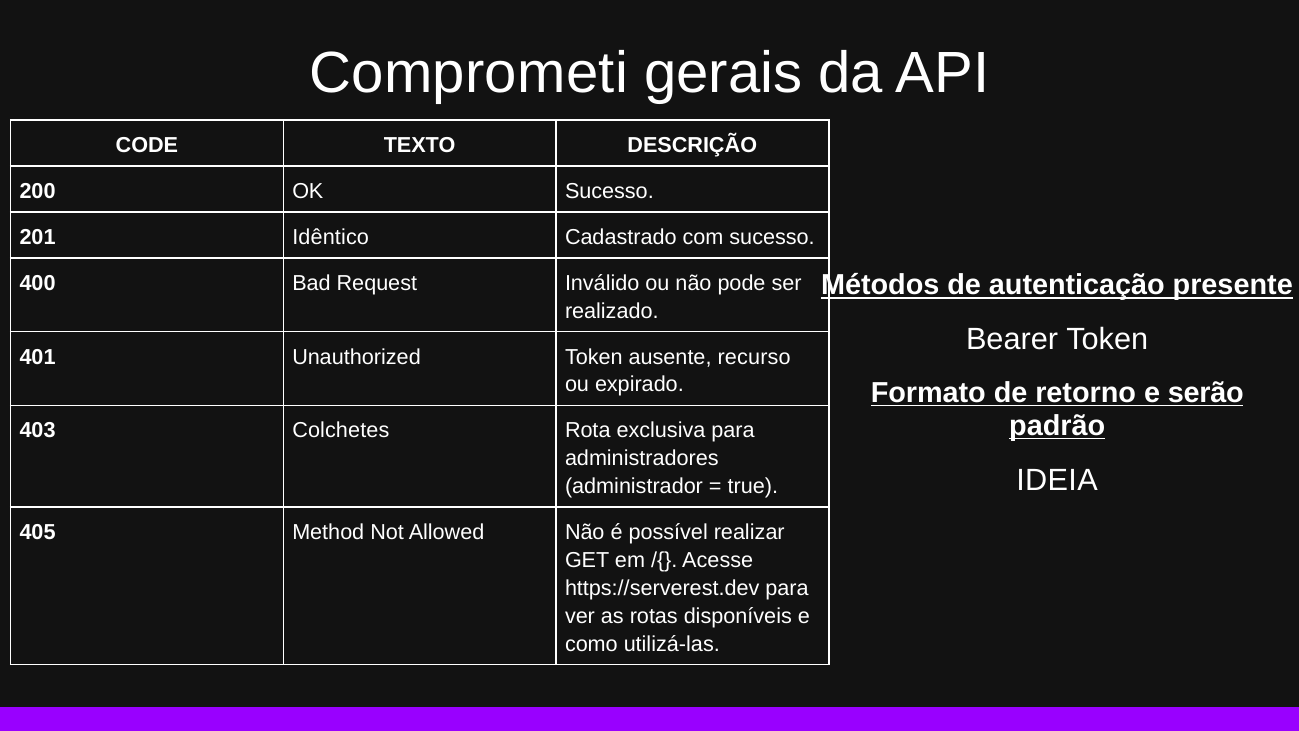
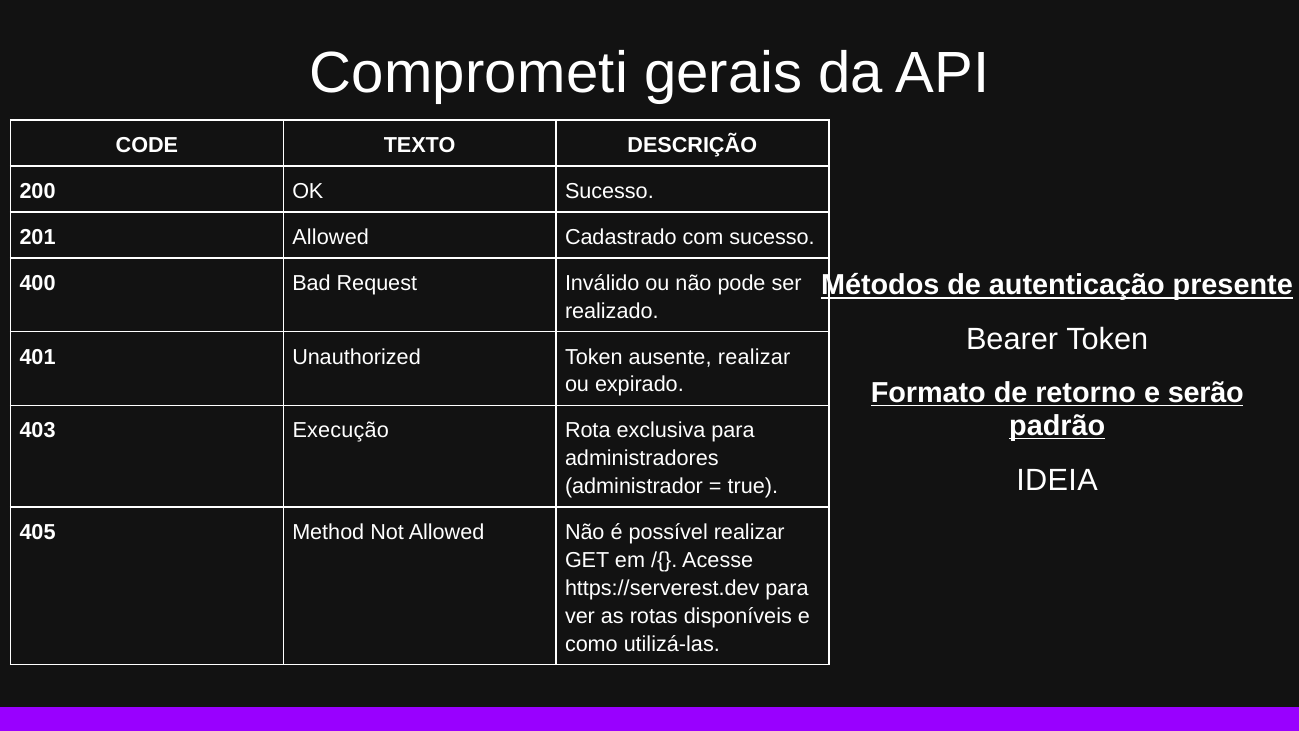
201 Idêntico: Idêntico -> Allowed (331, 237)
ausente recurso: recurso -> realizar (754, 357)
Colchetes: Colchetes -> Execução (341, 431)
